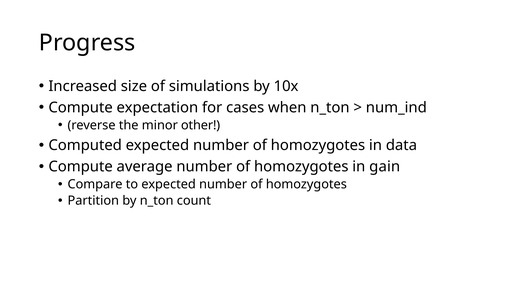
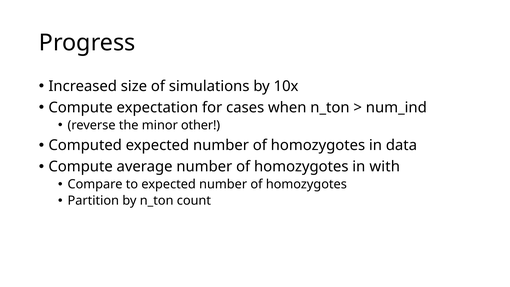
gain: gain -> with (385, 167)
